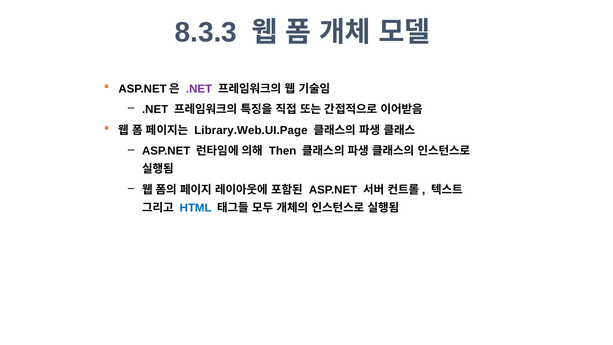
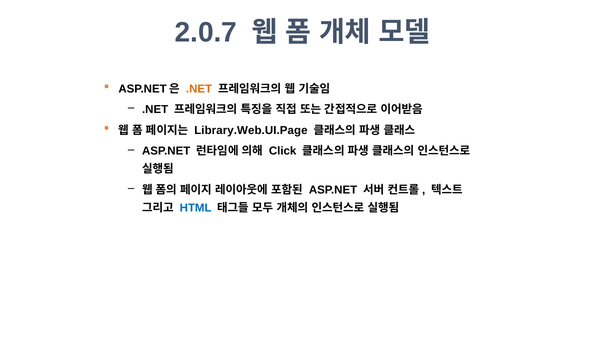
8.3.3: 8.3.3 -> 2.0.7 (206, 32)
.NET colour: purple -> orange (199, 89)
Then: Then -> Click (283, 151)
